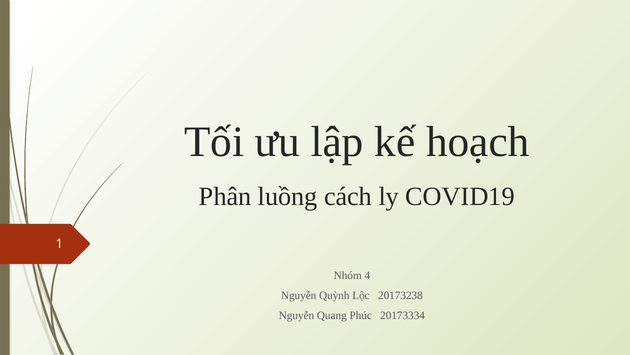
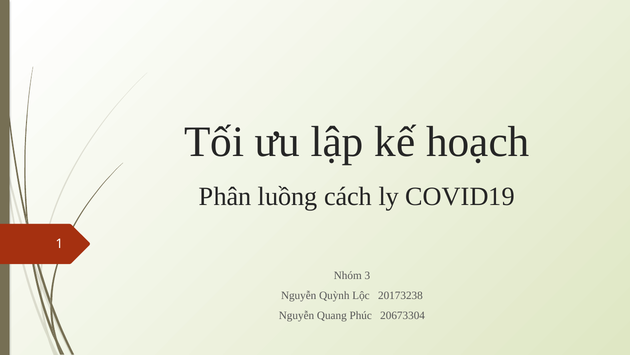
4: 4 -> 3 (367, 275)
20173334: 20173334 -> 20673304 (403, 315)
